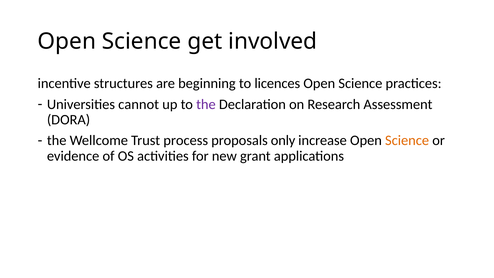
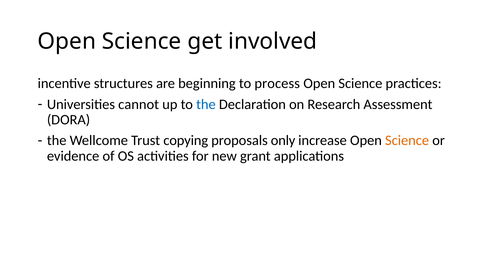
licences: licences -> process (277, 84)
the colour: purple -> blue (206, 104)
process: process -> copying (186, 141)
